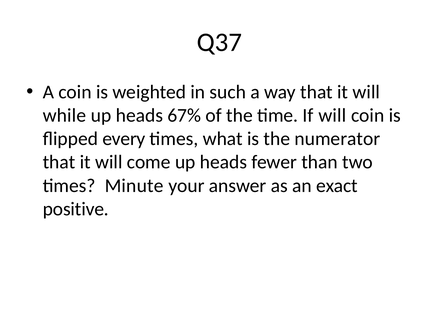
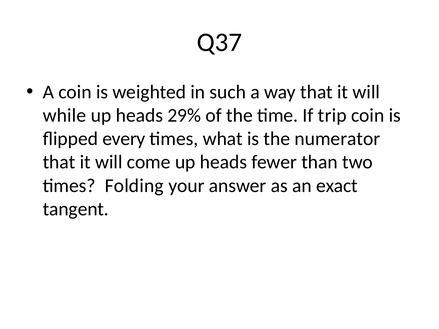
67%: 67% -> 29% (184, 116)
If will: will -> trip (332, 116)
Minute: Minute -> Folding (134, 186)
positive: positive -> tangent (76, 209)
